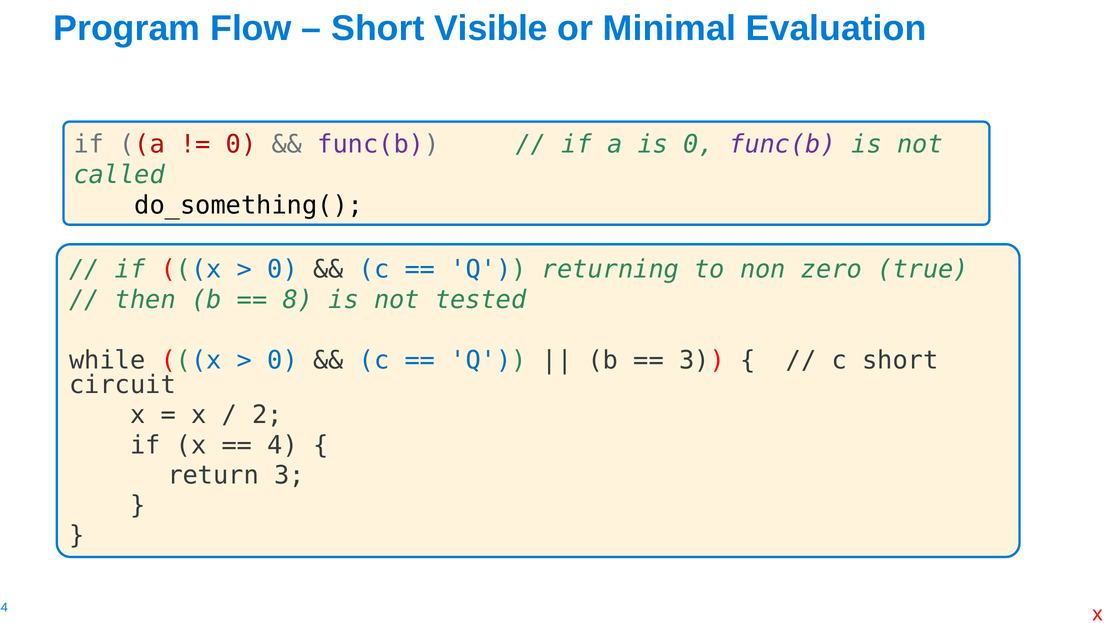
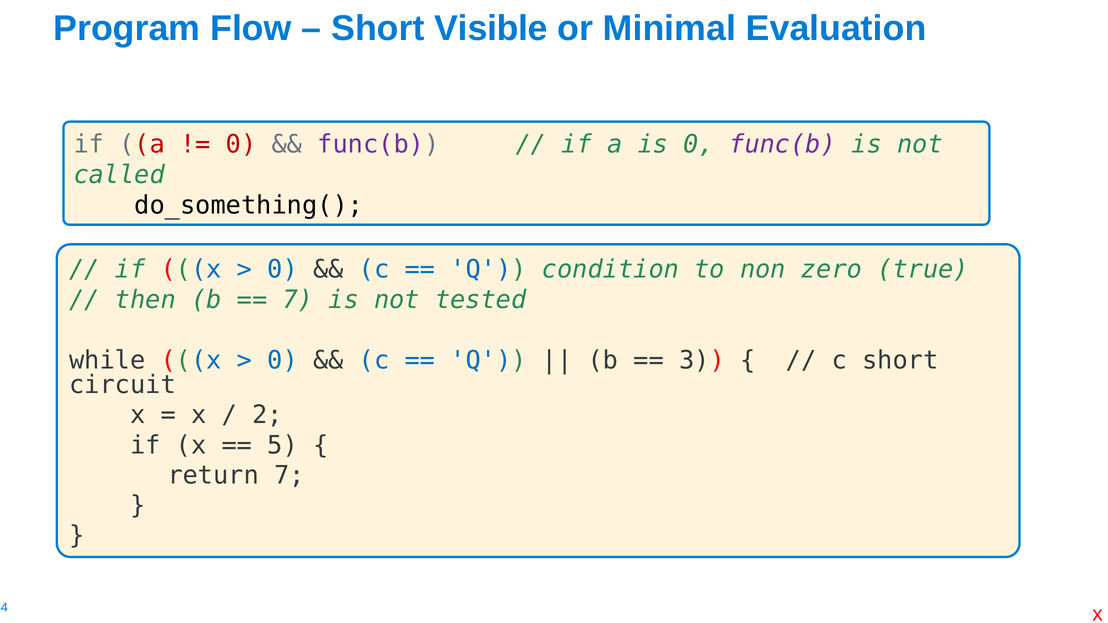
returning: returning -> condition (611, 269)
8: 8 -> 7 (298, 300)
4: 4 -> 5 (283, 445)
return 3: 3 -> 7 (289, 475)
